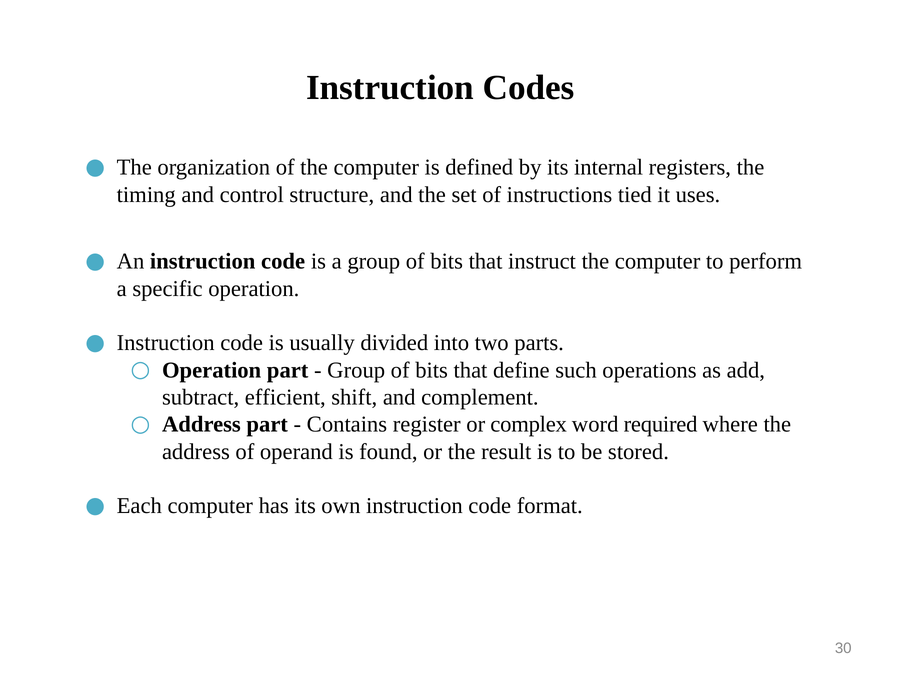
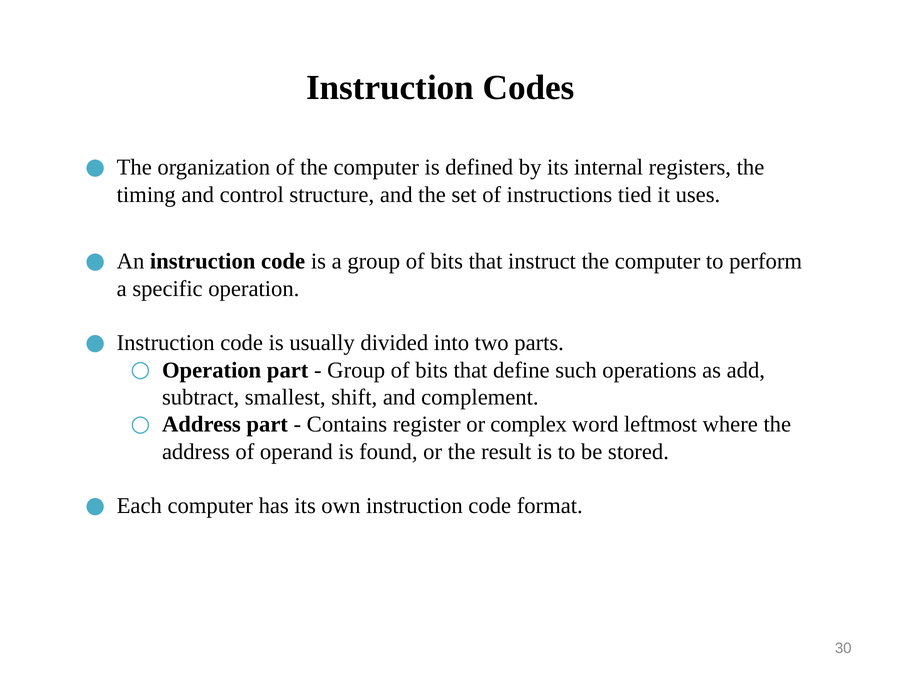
efficient: efficient -> smallest (285, 398)
required: required -> leftmost (661, 425)
